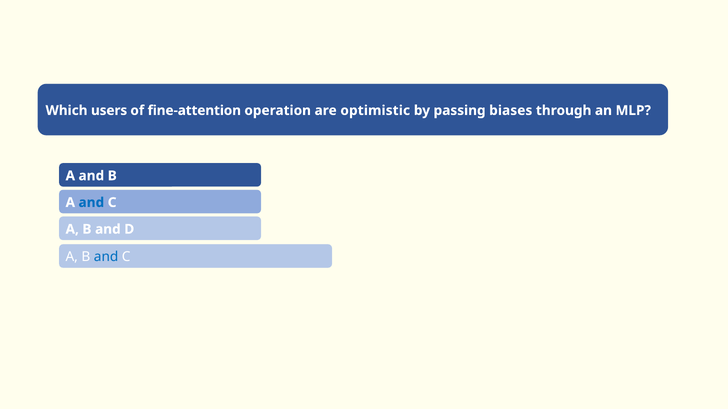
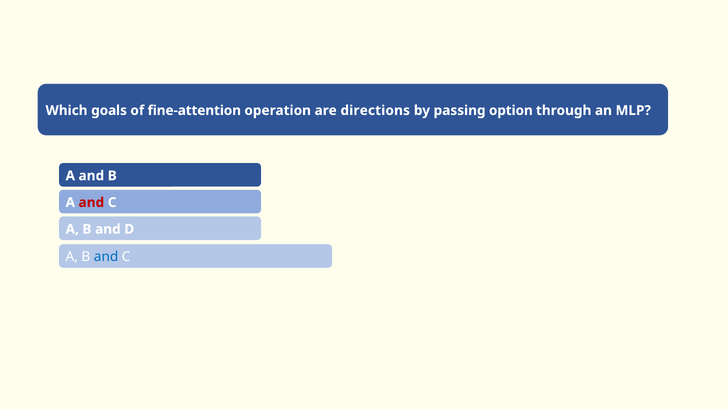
users: users -> goals (109, 111)
optimistic: optimistic -> directions (375, 111)
biases: biases -> option (511, 111)
and colour: blue -> red (91, 203)
